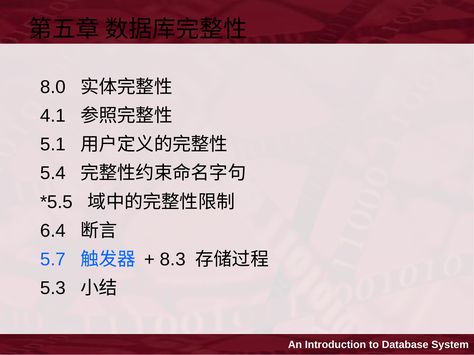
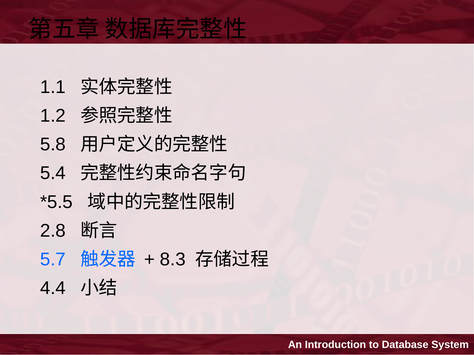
8.0: 8.0 -> 1.1 (53, 87)
4.1: 4.1 -> 1.2 (53, 116)
5.1: 5.1 -> 5.8 (53, 145)
6.4: 6.4 -> 2.8 (53, 231)
5.3: 5.3 -> 4.4 (53, 288)
